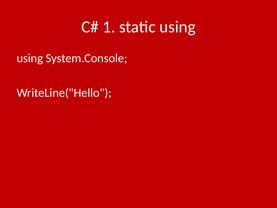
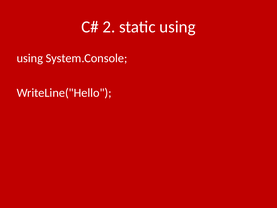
1: 1 -> 2 (109, 27)
